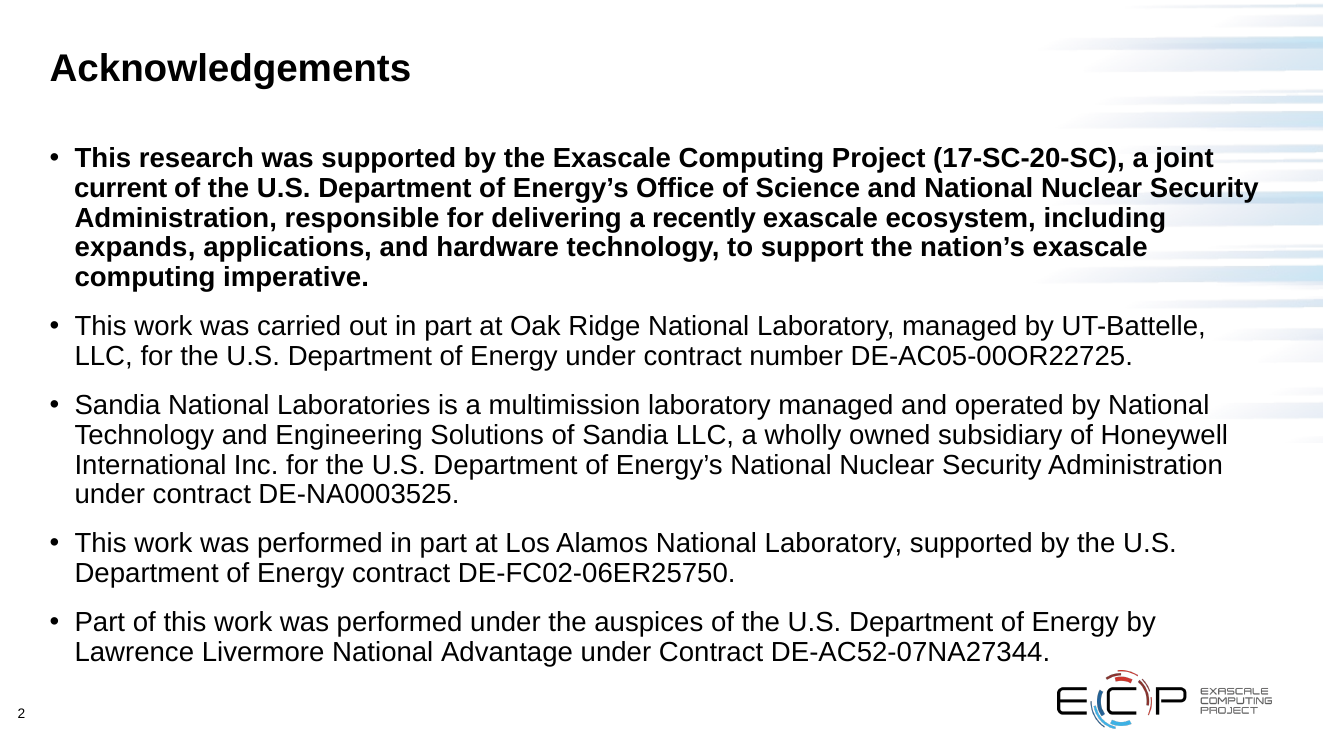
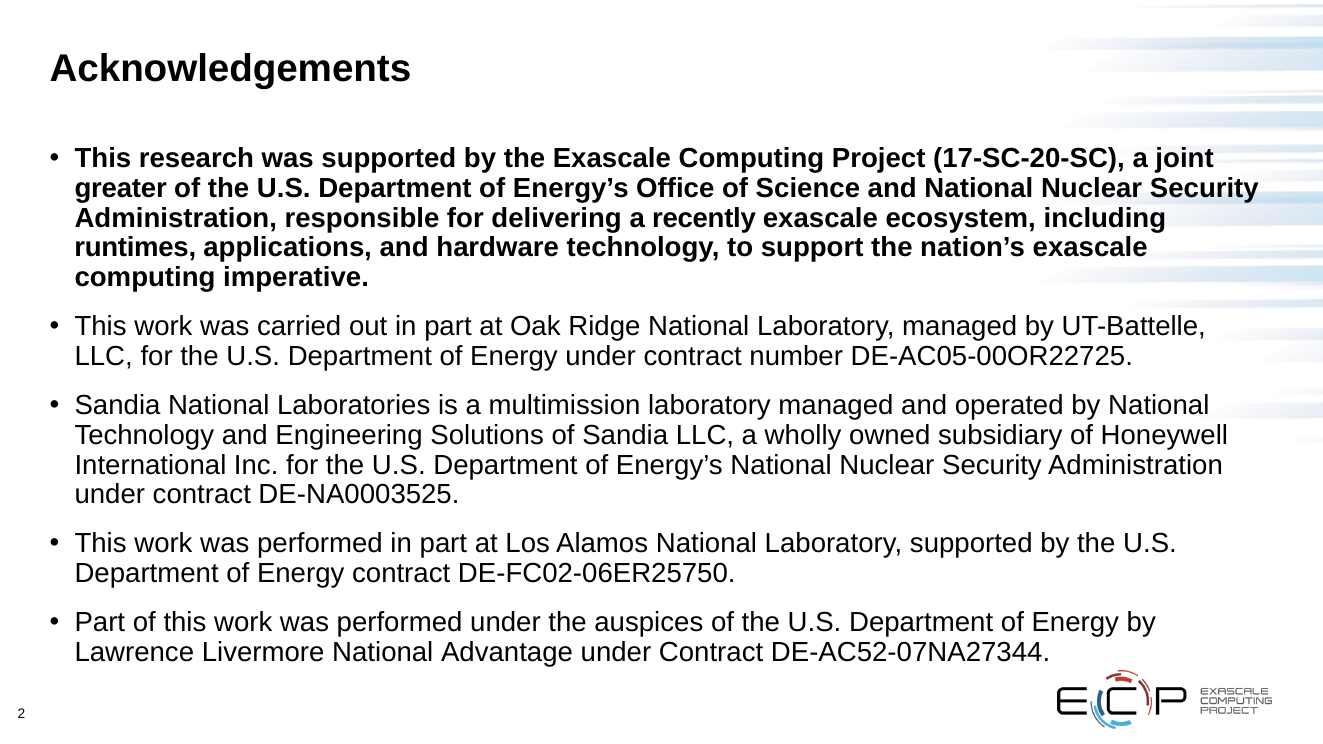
current: current -> greater (121, 188)
expands: expands -> runtimes (135, 248)
